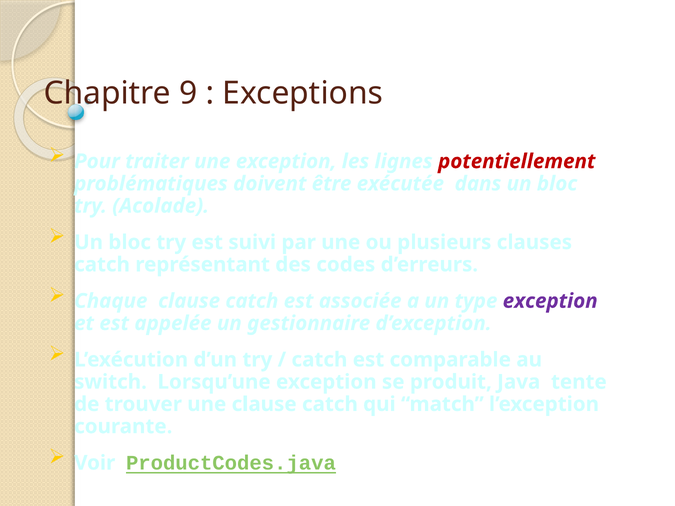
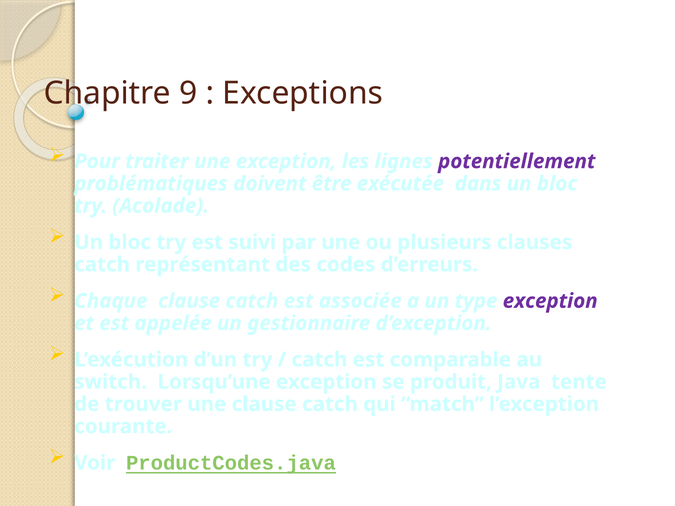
potentiellement colour: red -> purple (517, 161)
